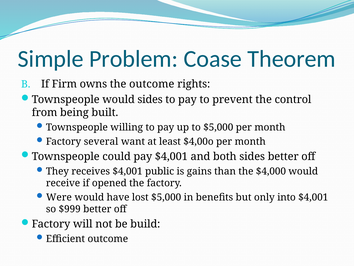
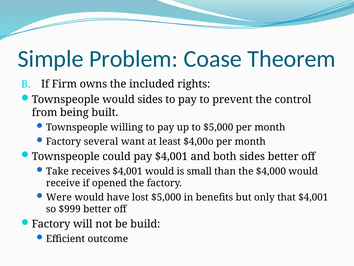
the outcome: outcome -> included (152, 84)
They: They -> Take (57, 171)
$4,001 public: public -> would (160, 171)
gains: gains -> small (199, 171)
into: into -> that (287, 197)
